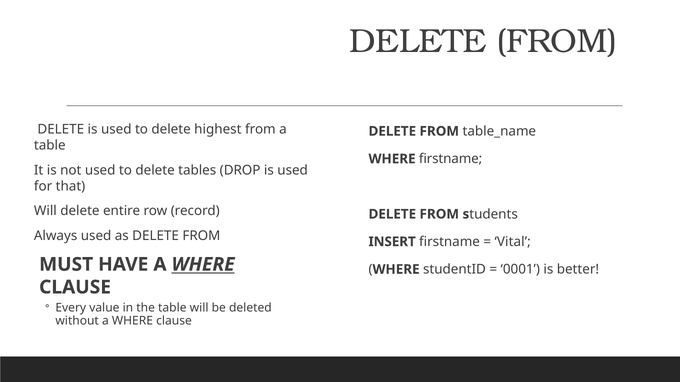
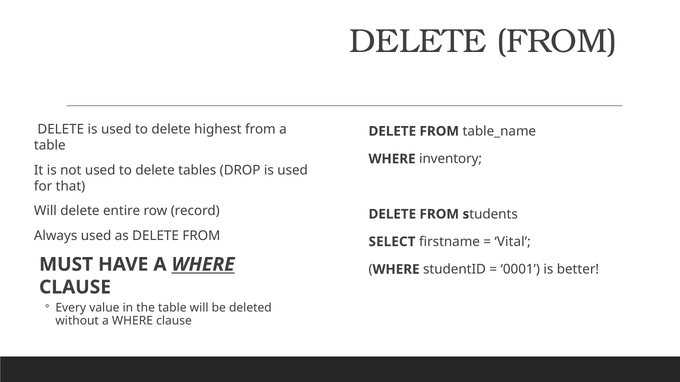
WHERE firstname: firstname -> inventory (451, 159)
INSERT: INSERT -> SELECT (392, 242)
